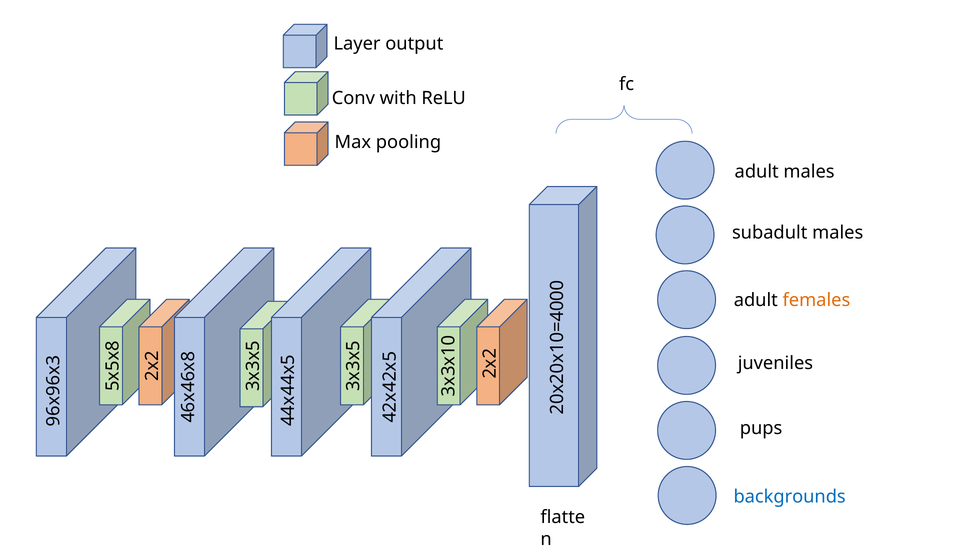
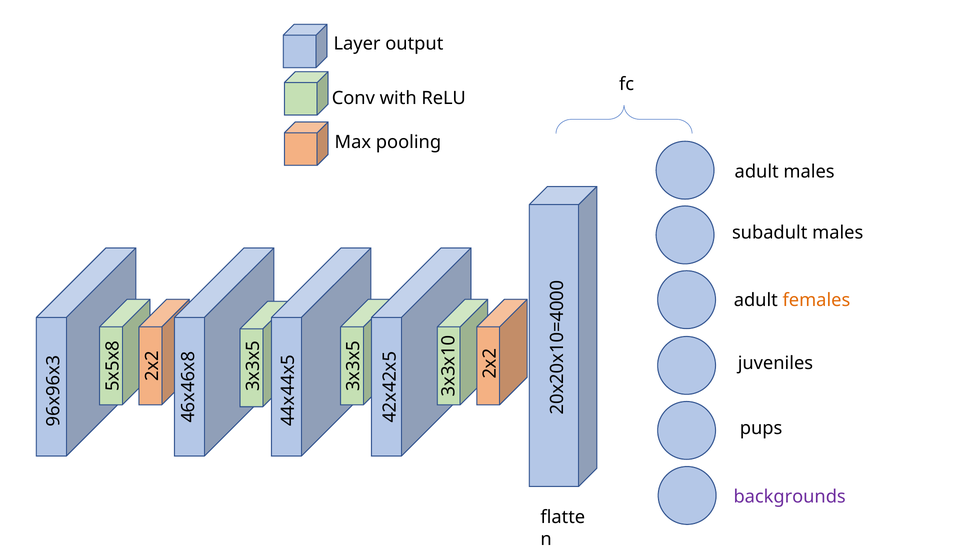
backgrounds colour: blue -> purple (790, 497)
